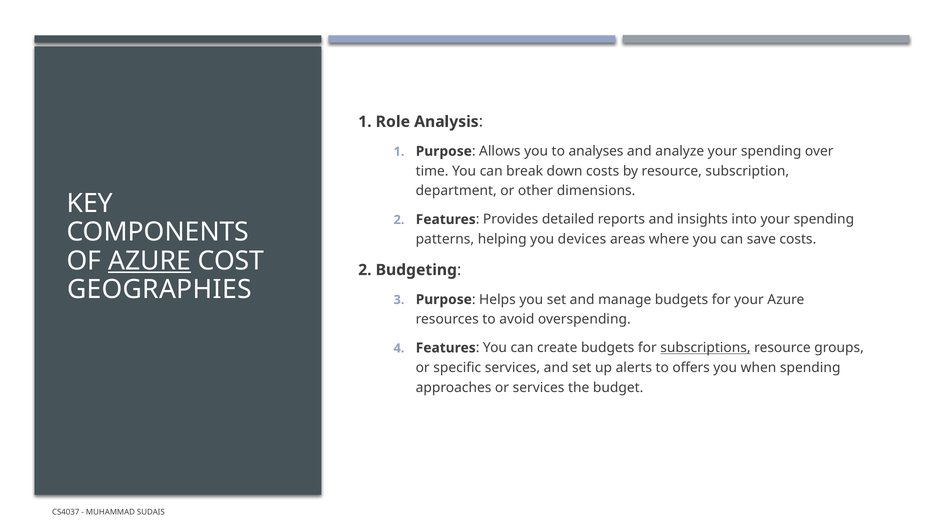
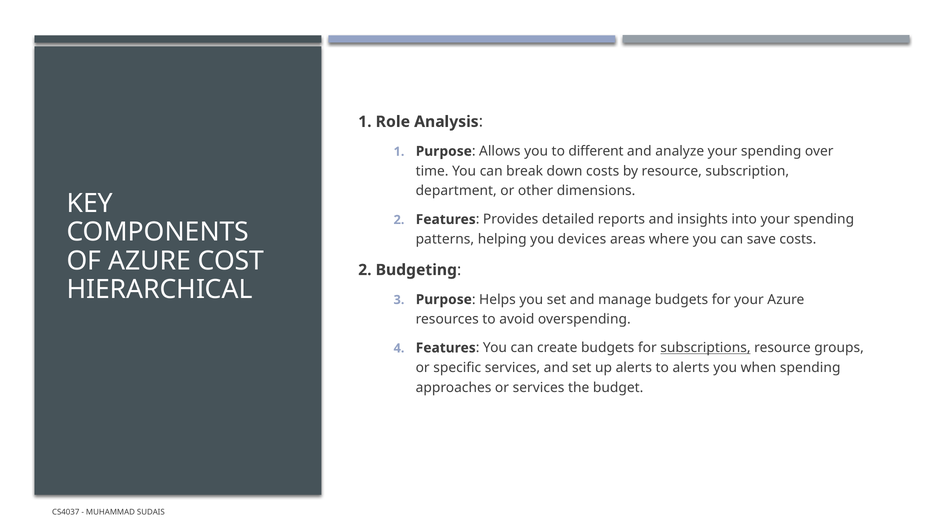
analyses: analyses -> different (596, 151)
AZURE underline: present -> none (150, 261)
GEOGRAPHIES: GEOGRAPHIES -> HIERARCHICAL (160, 290)
to offers: offers -> alerts (691, 368)
